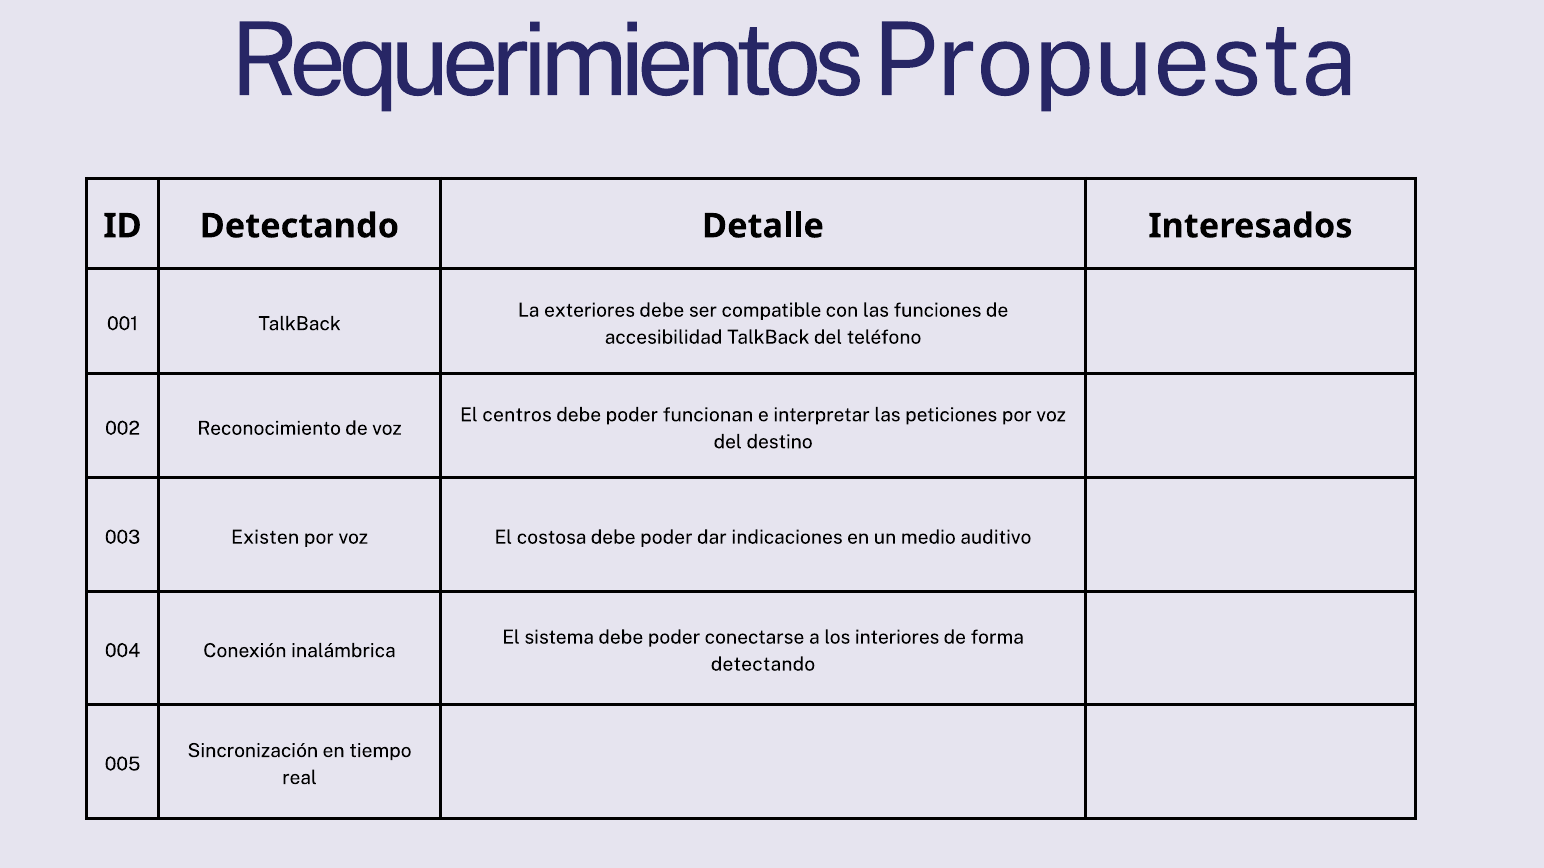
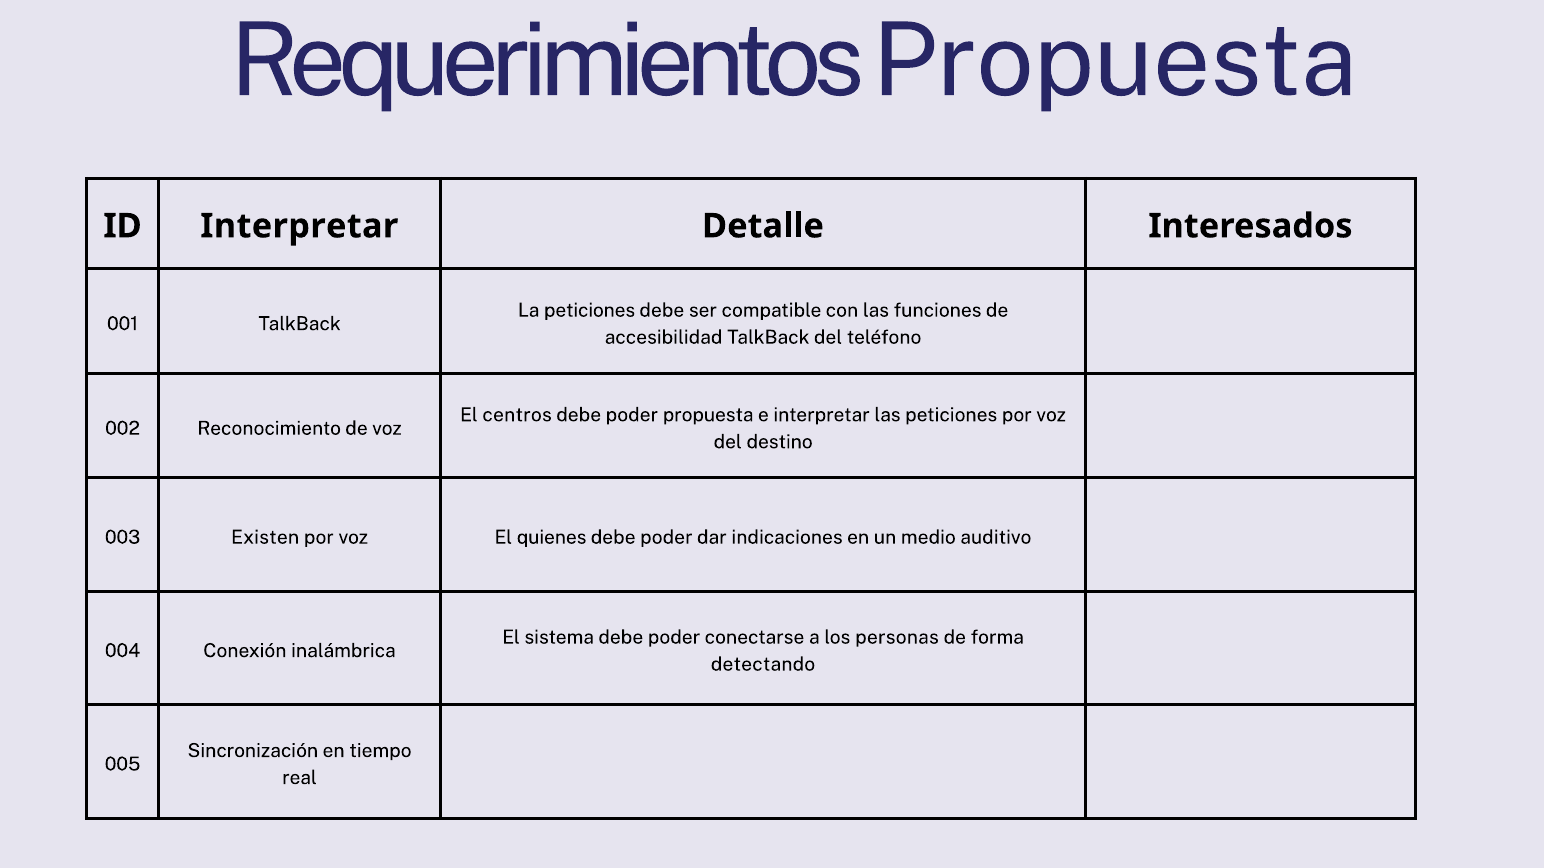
ID Detectando: Detectando -> Interpretar (299, 226)
La exteriores: exteriores -> peticiones (590, 310)
poder funcionan: funcionan -> propuesta (708, 415)
costosa: costosa -> quienes (552, 538)
interiores: interiores -> personas (897, 638)
